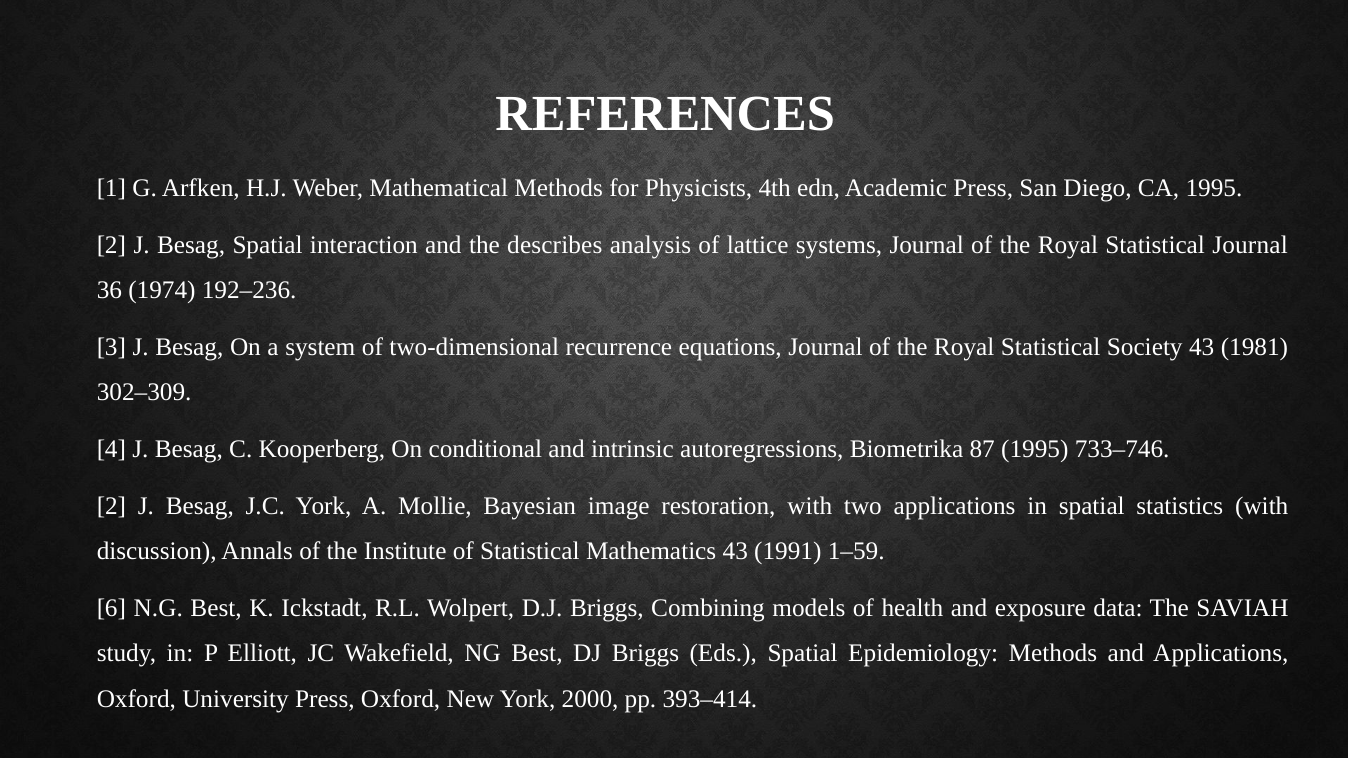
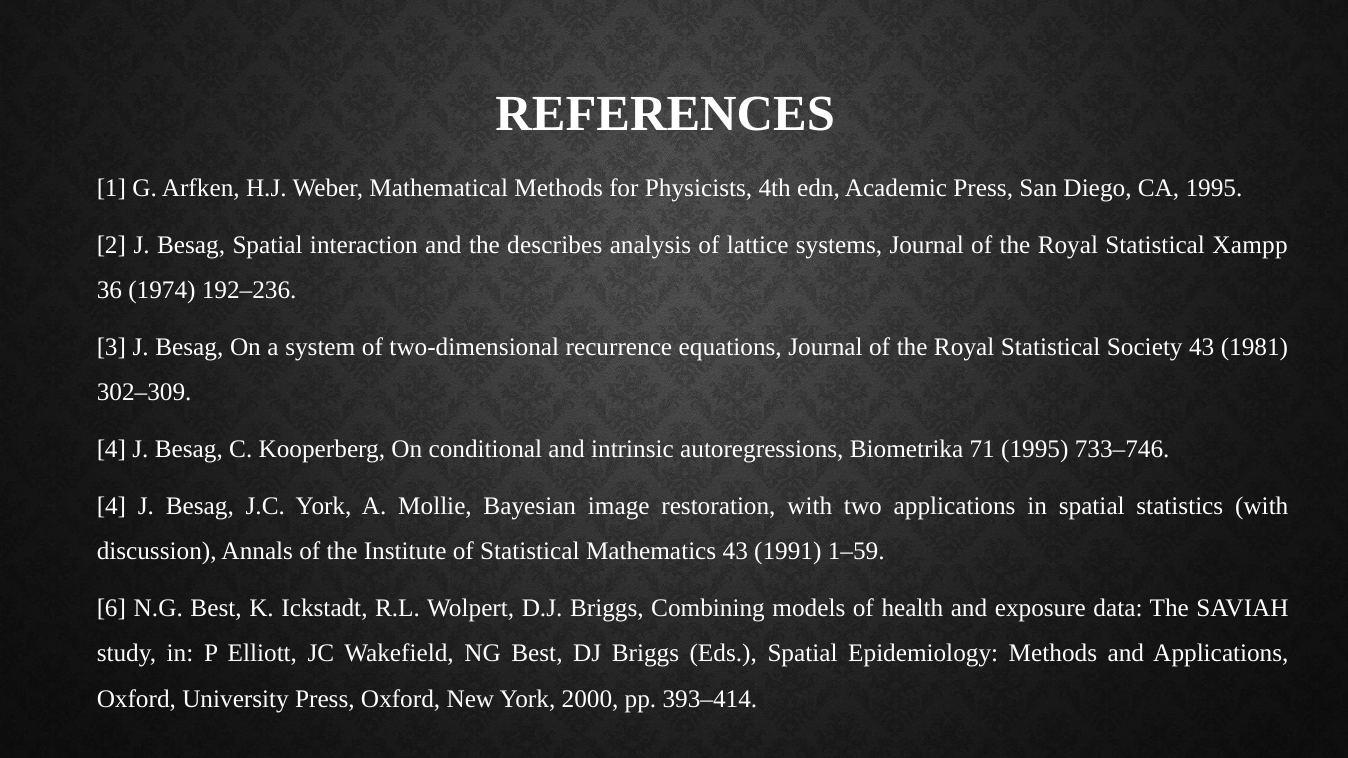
Statistical Journal: Journal -> Xampp (1250, 245)
87: 87 -> 71 (982, 449)
2: 2 -> 4 (111, 506)
